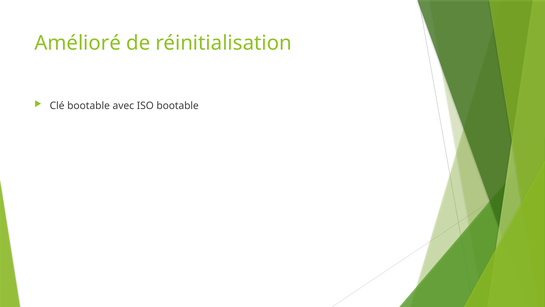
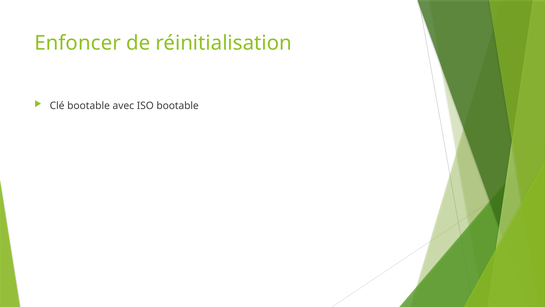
Amélioré: Amélioré -> Enfoncer (78, 43)
